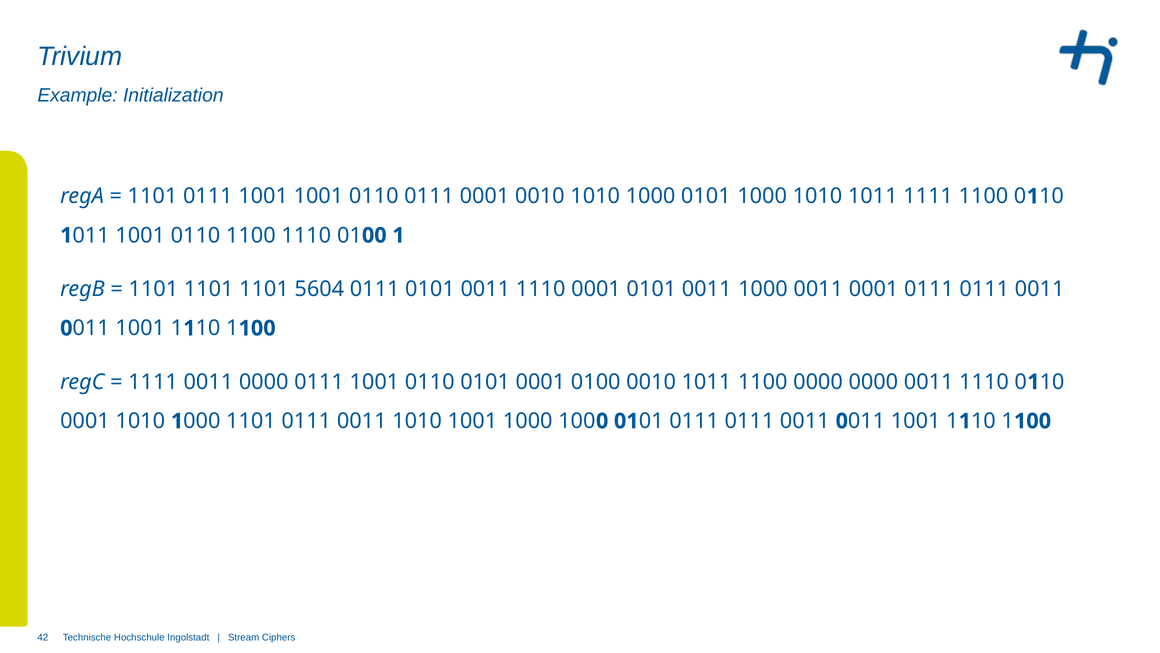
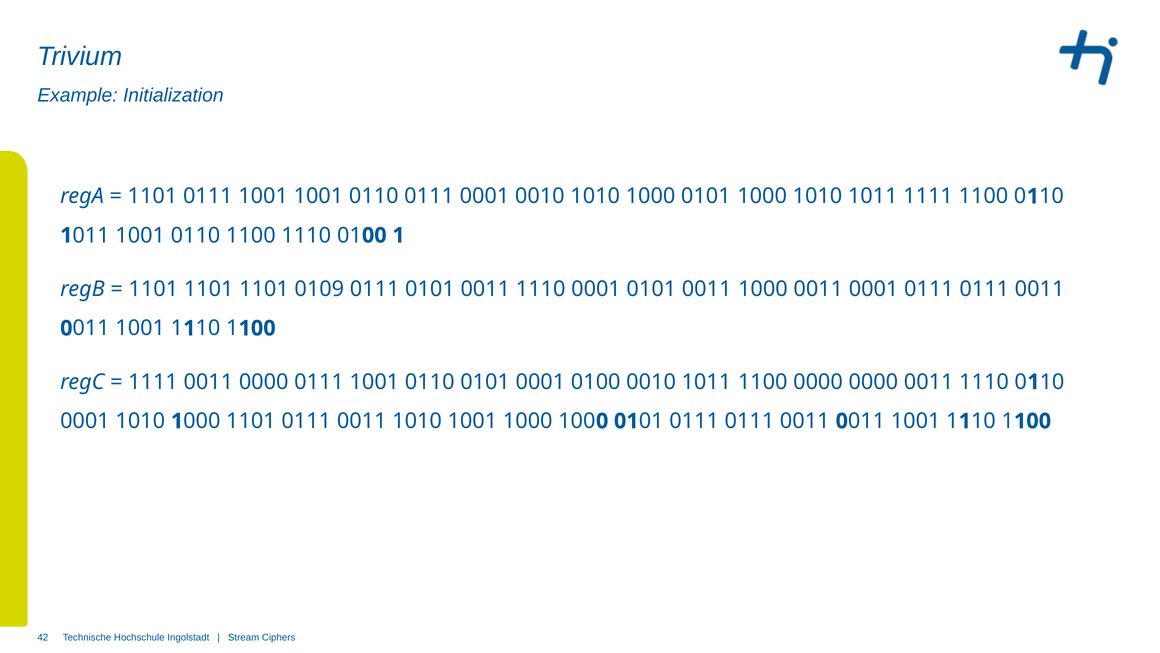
5604: 5604 -> 0109 (319, 289)
